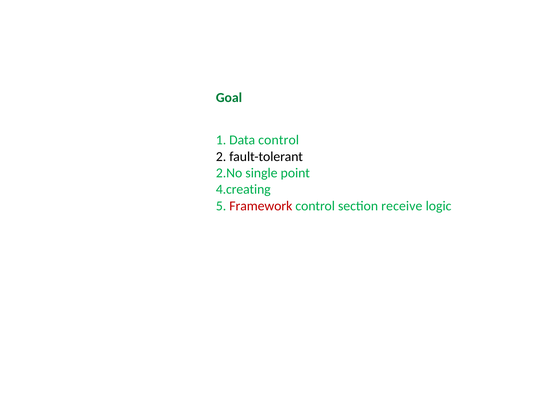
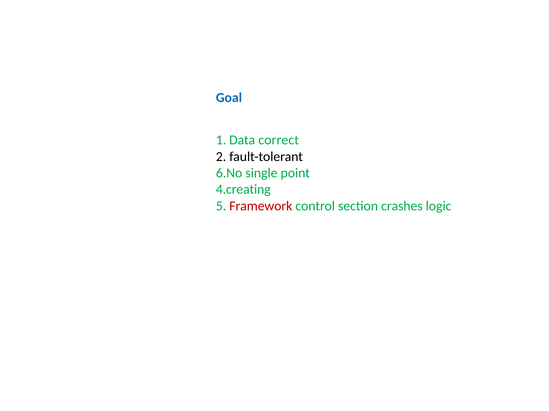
Goal colour: green -> blue (229, 98)
Data control: control -> correct (279, 140)
2.No: 2.No -> 6.No (229, 173)
receive: receive -> crashes (402, 206)
